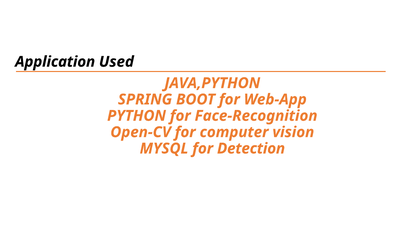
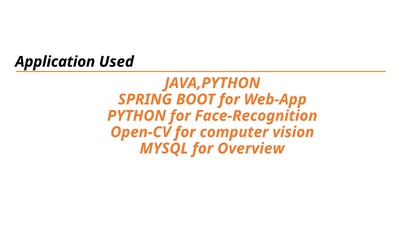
Detection: Detection -> Overview (251, 148)
